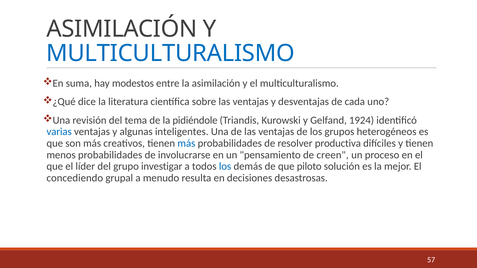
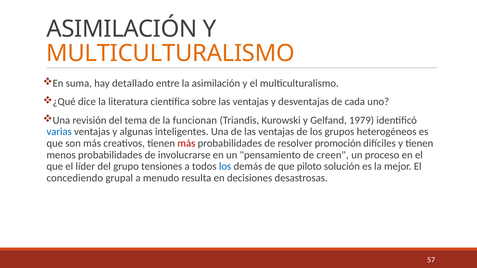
MULTICULTURALISMO colour: blue -> orange (170, 53)
modestos: modestos -> detallado (133, 83)
pidiéndole: pidiéndole -> funcionan (195, 120)
1924: 1924 -> 1979 (362, 120)
más colour: blue -> red (186, 143)
productiva: productiva -> promoción (338, 143)
investigar: investigar -> tensiones (162, 167)
